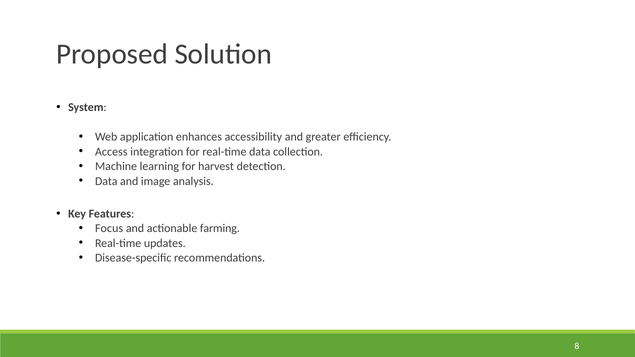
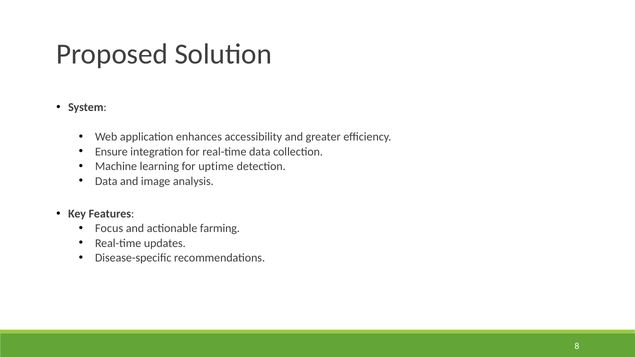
Access: Access -> Ensure (111, 152)
harvest: harvest -> uptime (216, 166)
